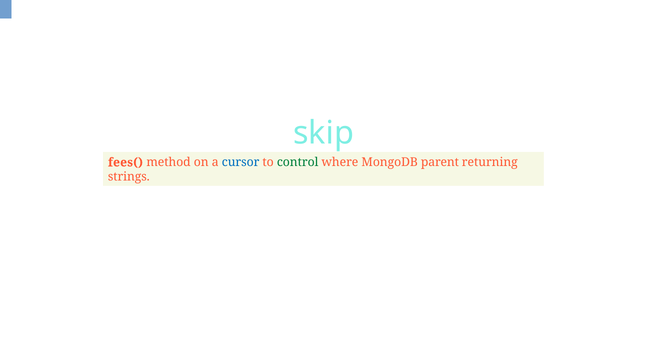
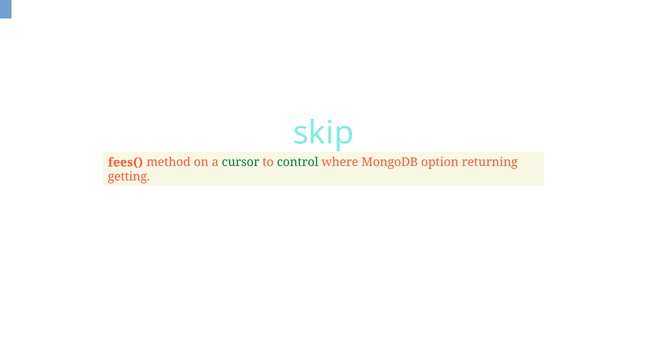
cursor colour: blue -> green (241, 162)
parent: parent -> option (440, 162)
strings: strings -> getting (129, 177)
